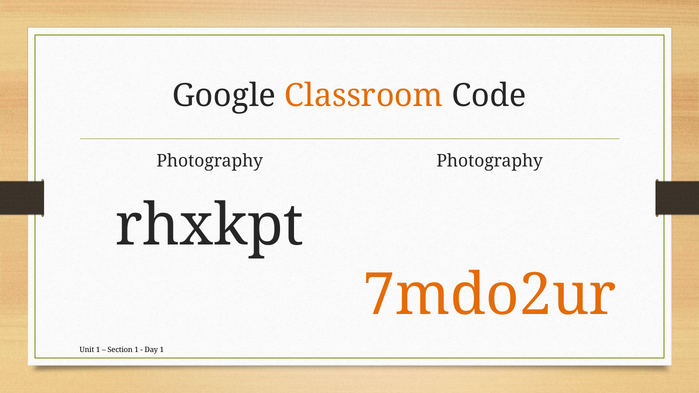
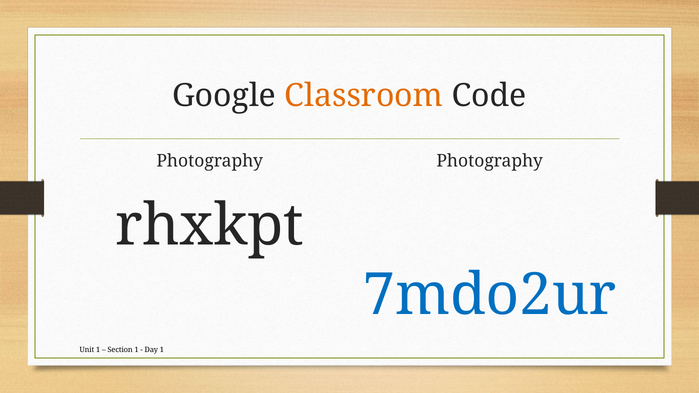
7mdo2ur colour: orange -> blue (489, 295)
